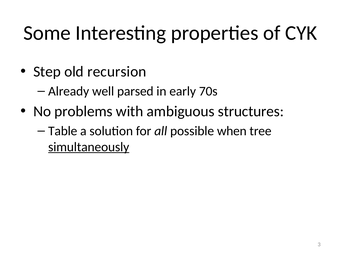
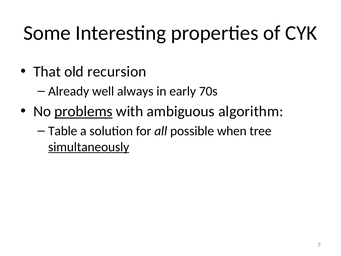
Step: Step -> That (47, 72)
parsed: parsed -> always (135, 91)
problems underline: none -> present (83, 111)
structures: structures -> algorithm (251, 111)
